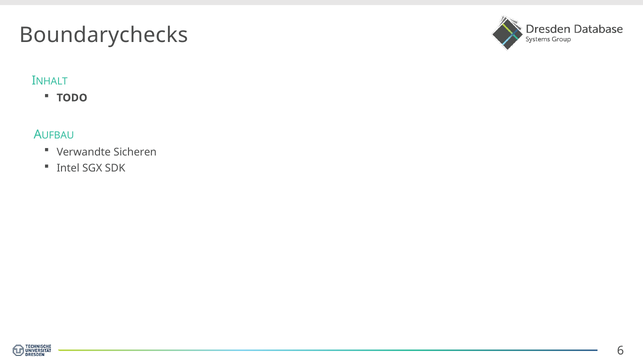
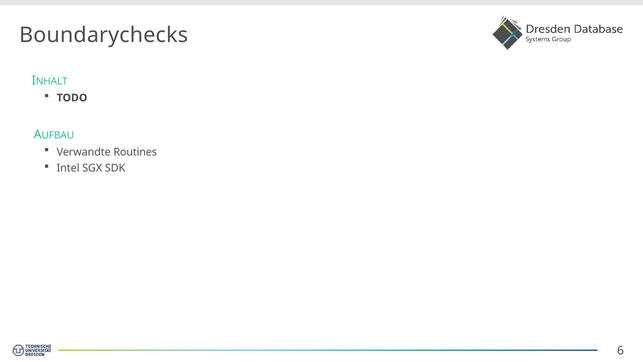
Sicheren: Sicheren -> Routines (135, 152)
